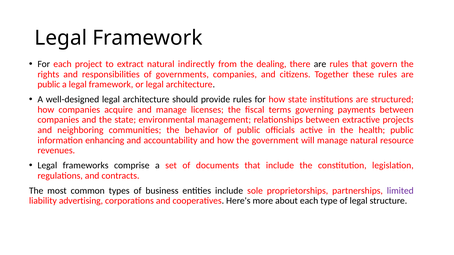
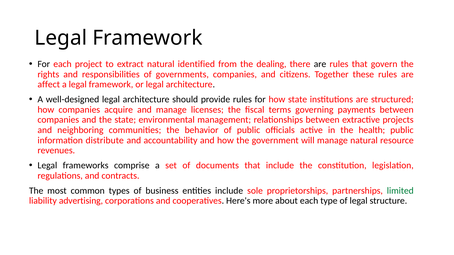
indirectly: indirectly -> identified (196, 64)
public: public -> affect (49, 85)
enhancing: enhancing -> distribute (105, 140)
limited colour: purple -> green (400, 191)
